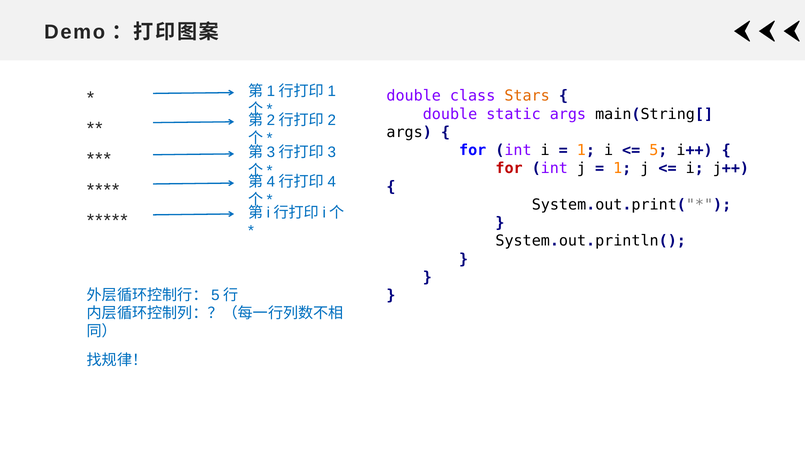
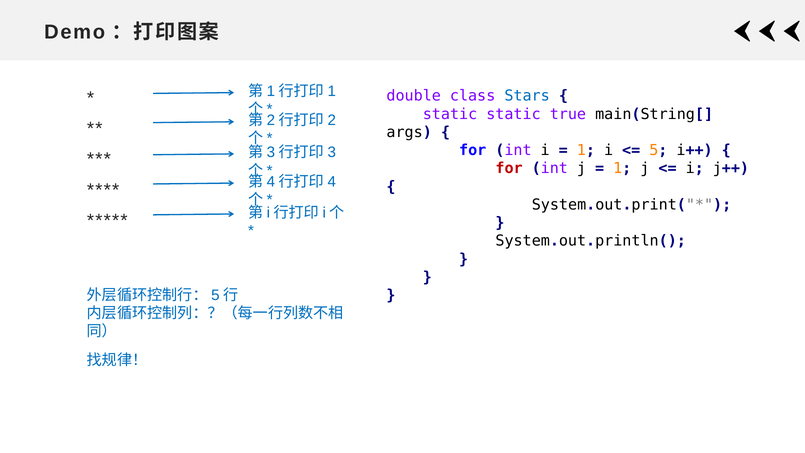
Stars colour: orange -> blue (527, 96)
double: double -> static (450, 114)
static args: args -> true (568, 114)
